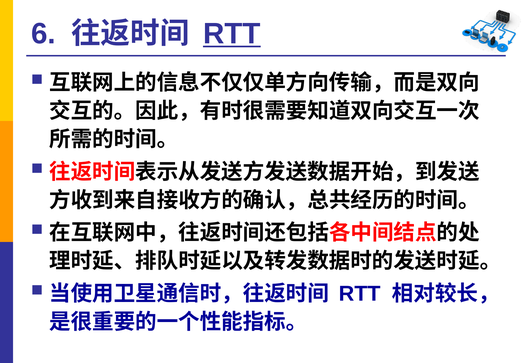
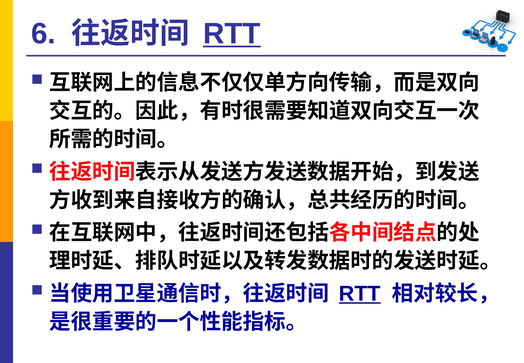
RTT underline: none -> present (360, 293)
